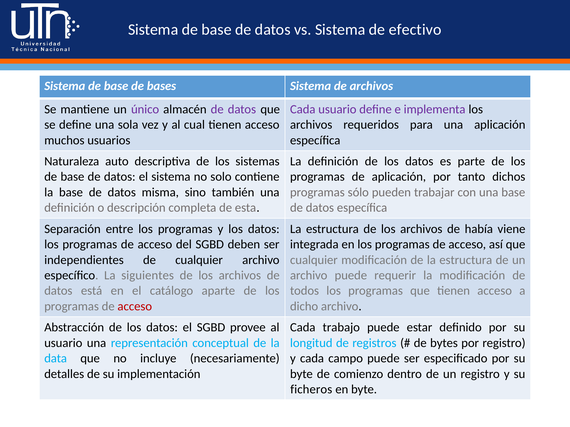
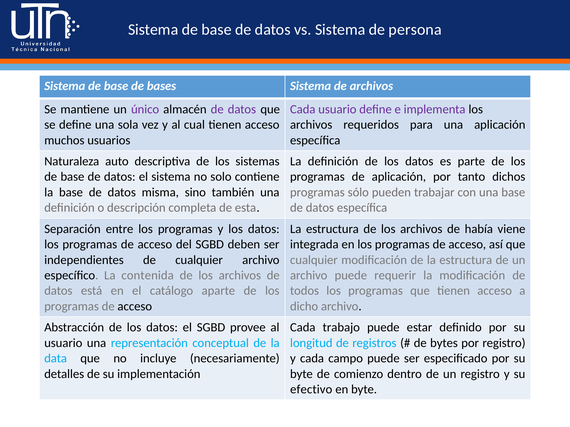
efectivo: efectivo -> persona (415, 29)
siguientes: siguientes -> contenida (148, 276)
acceso colour: red -> black (135, 307)
ficheros: ficheros -> efectivo (311, 390)
